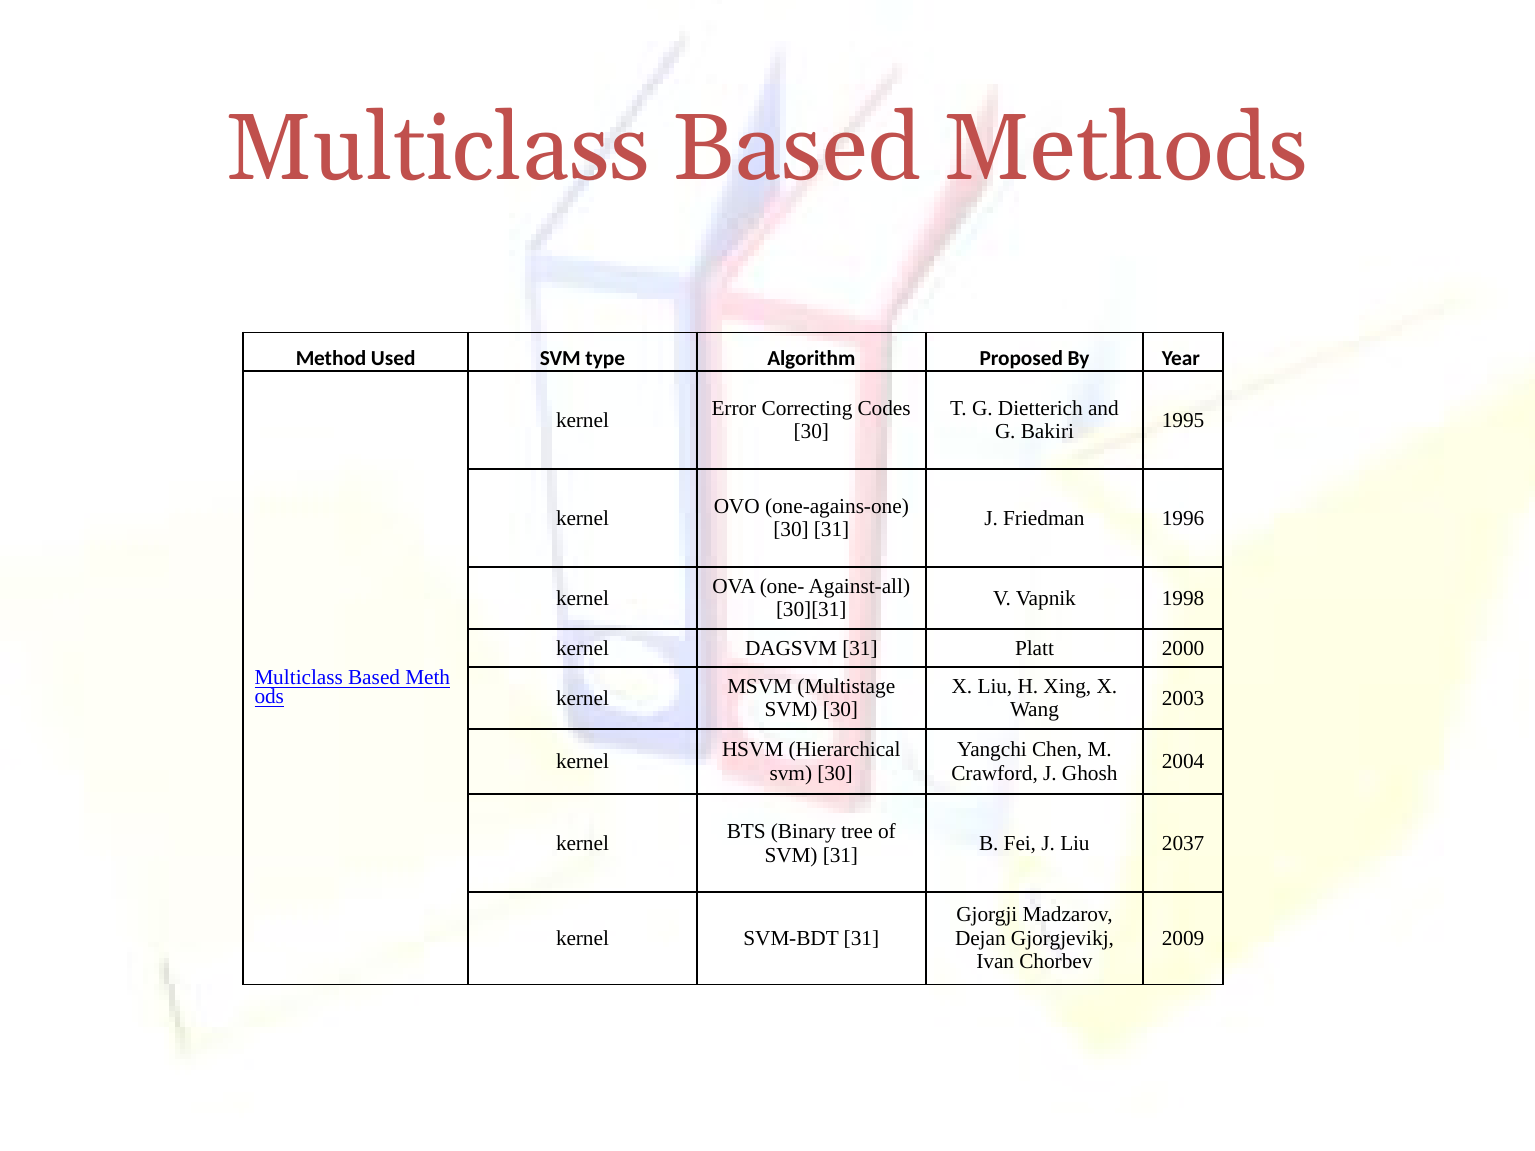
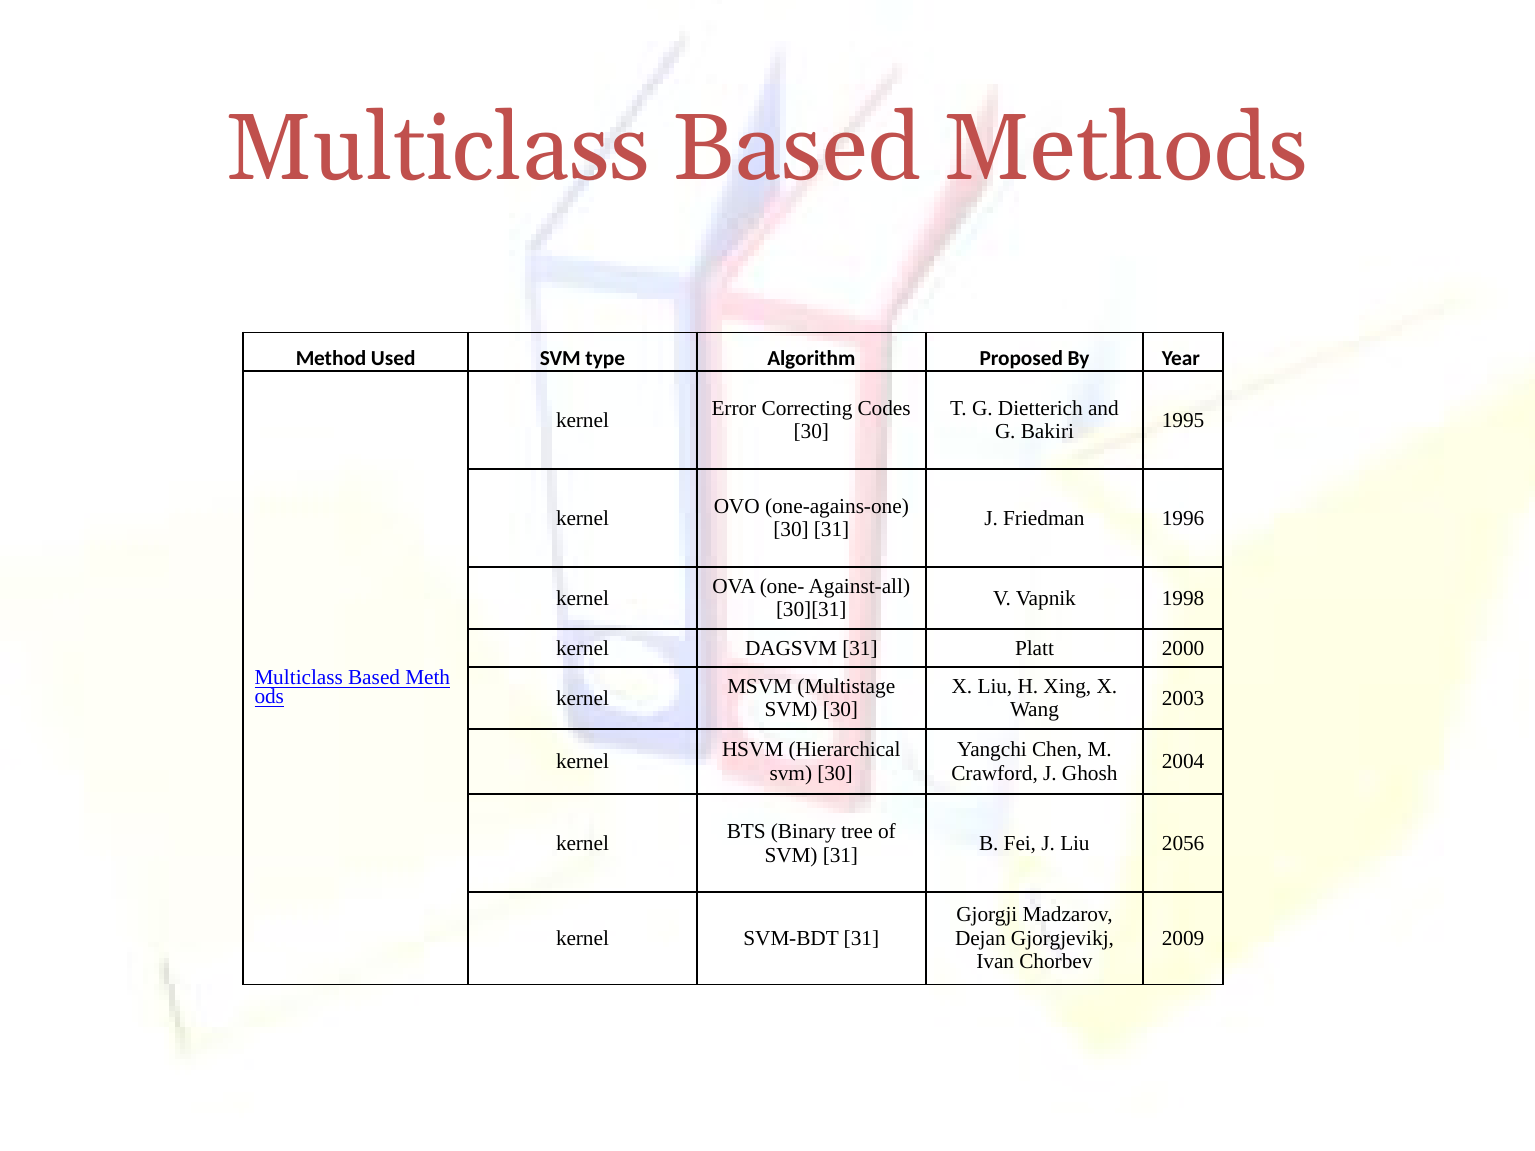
2037: 2037 -> 2056 (1183, 843)
